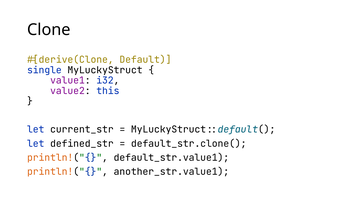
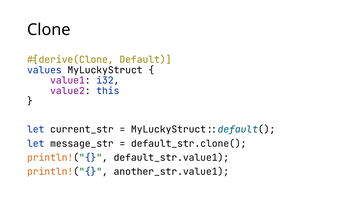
single: single -> values (44, 70)
defined_str: defined_str -> message_str (82, 143)
